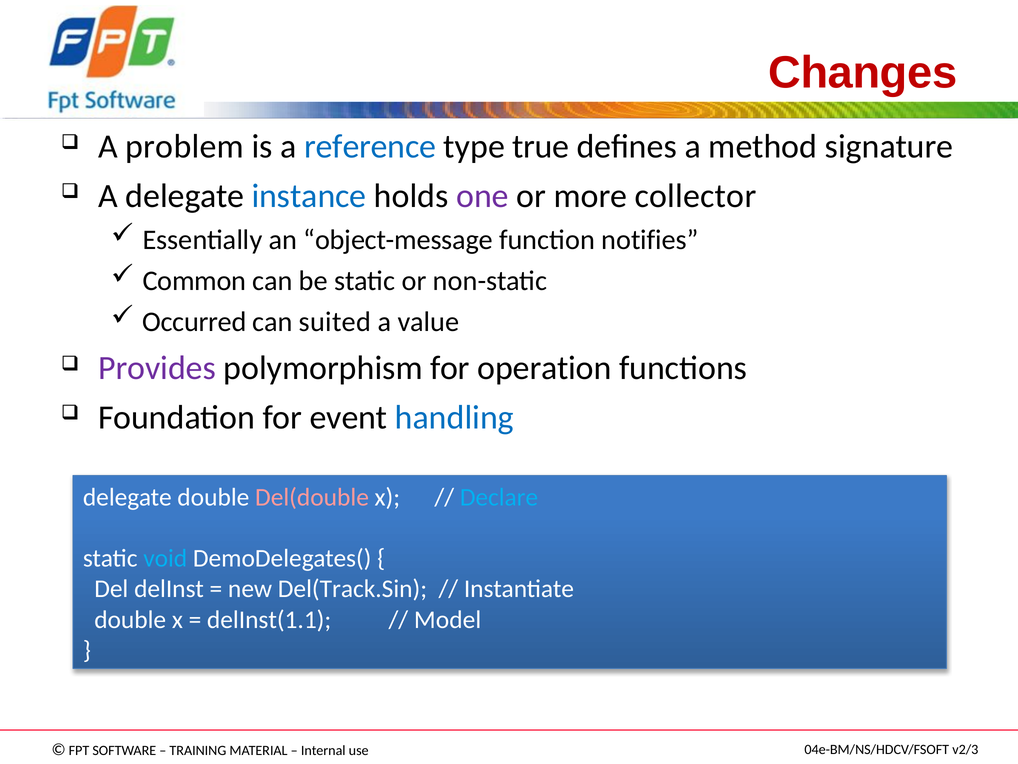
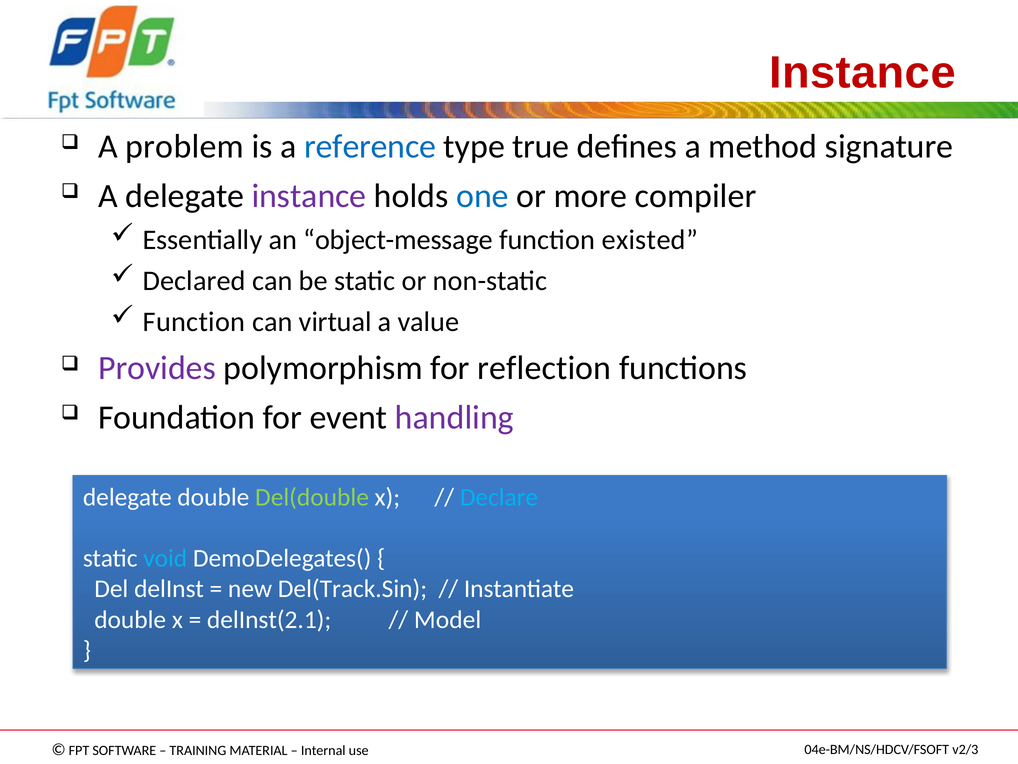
Changes: Changes -> Instance (862, 73)
instance colour: blue -> purple (309, 196)
one colour: purple -> blue (483, 196)
collector: collector -> compiler (696, 196)
notifies: notifies -> existed (650, 240)
Common: Common -> Declared (194, 281)
Occurred: Occurred -> Function (194, 322)
suited: suited -> virtual (335, 322)
operation: operation -> reflection (544, 368)
handling colour: blue -> purple (454, 417)
Del(double colour: pink -> light green (312, 497)
delInst(1.1: delInst(1.1 -> delInst(2.1 (269, 619)
